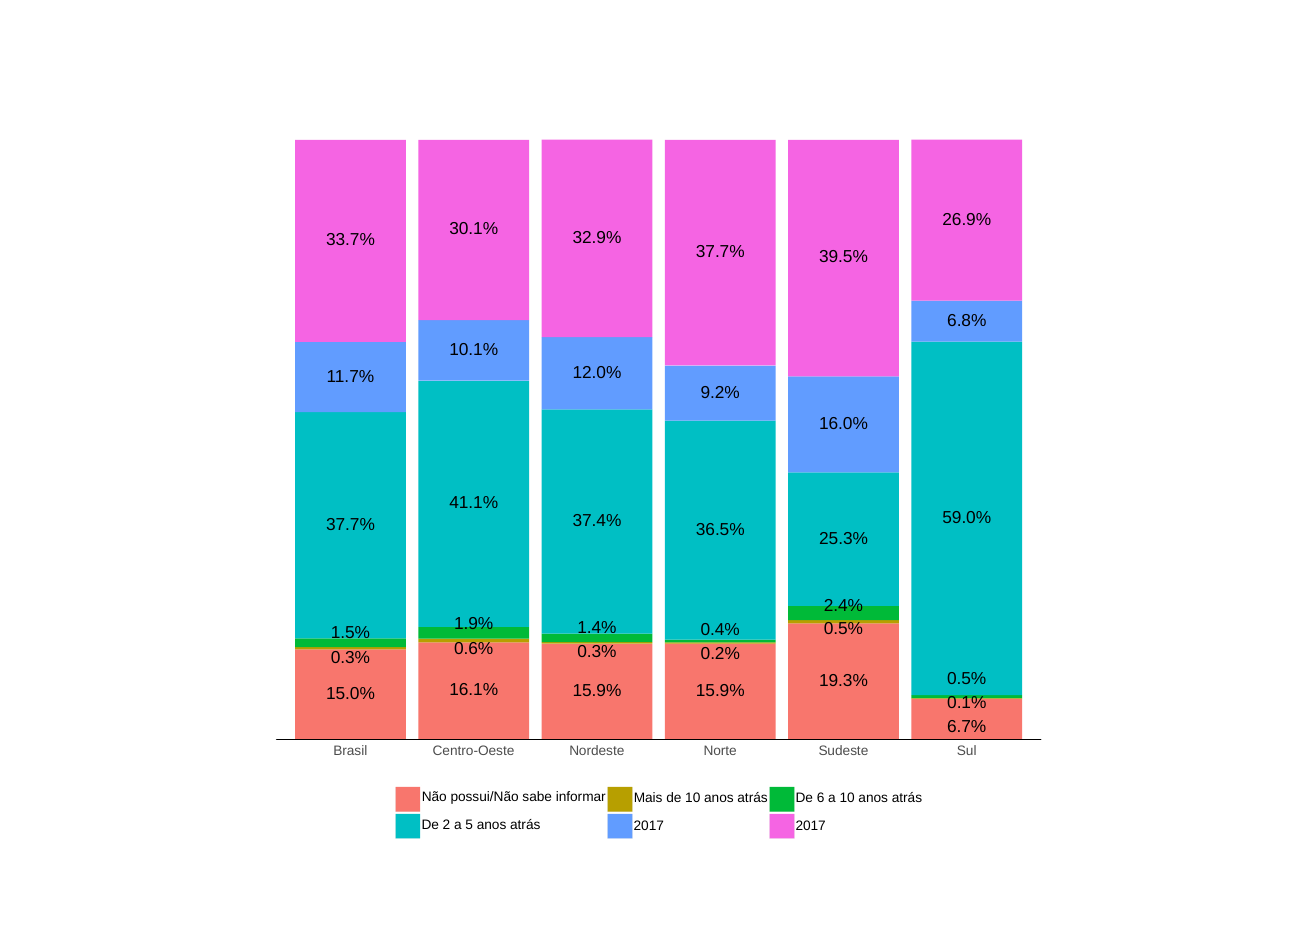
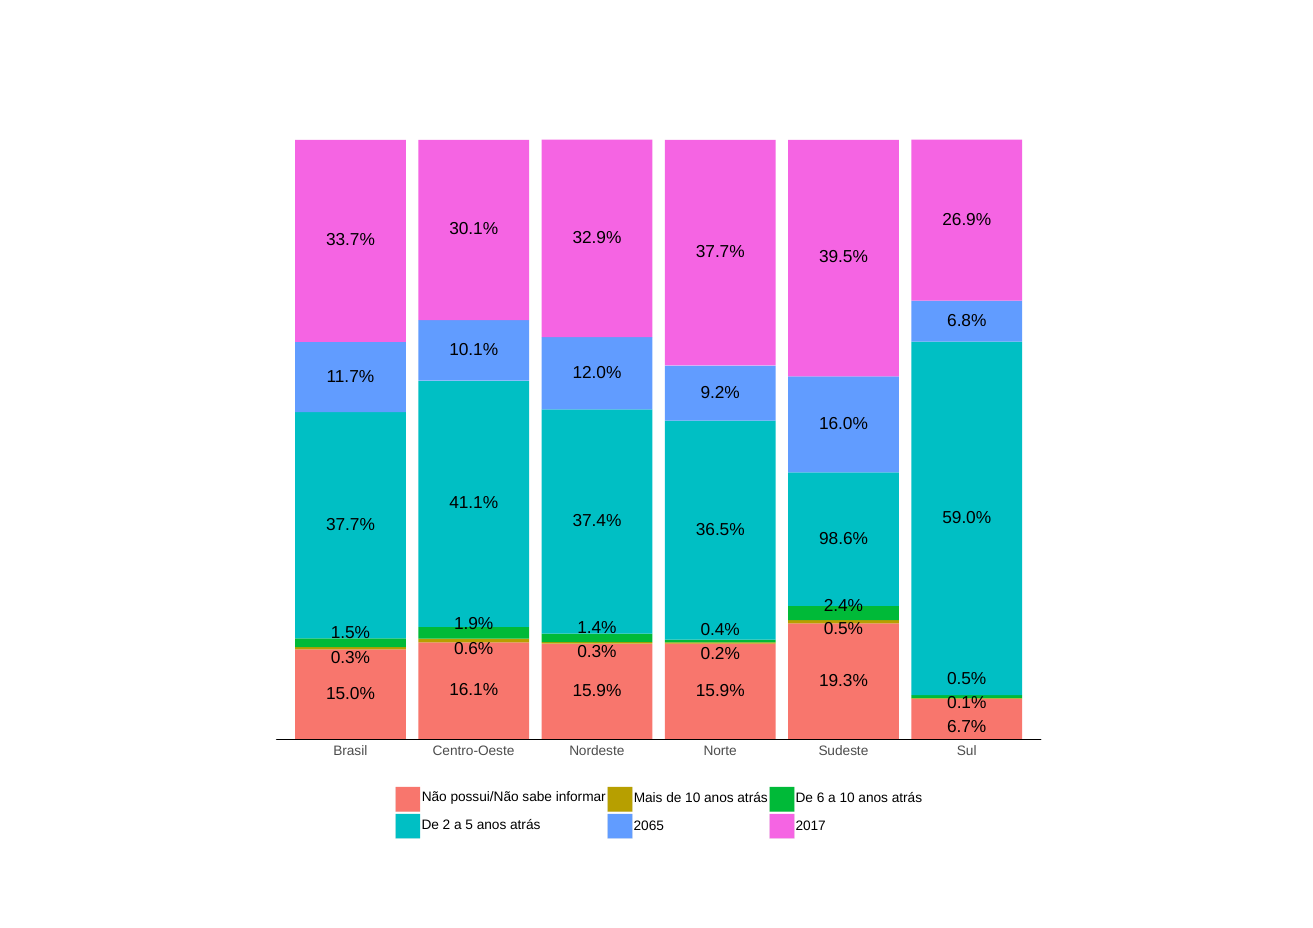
25.3%: 25.3% -> 98.6% (844, 538)
atrás 2017: 2017 -> 2065 (649, 826)
